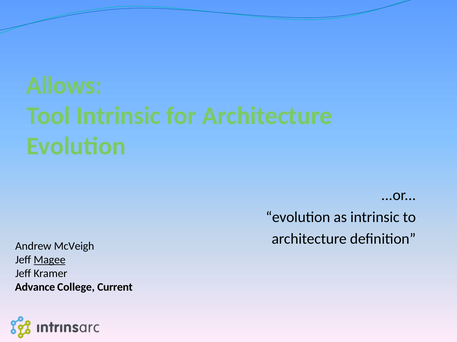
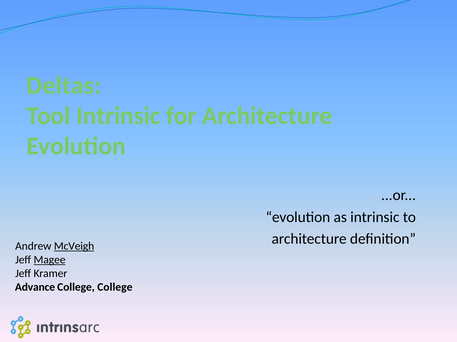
Allows: Allows -> Deltas (64, 86)
McVeigh underline: none -> present (74, 247)
College Current: Current -> College (115, 288)
